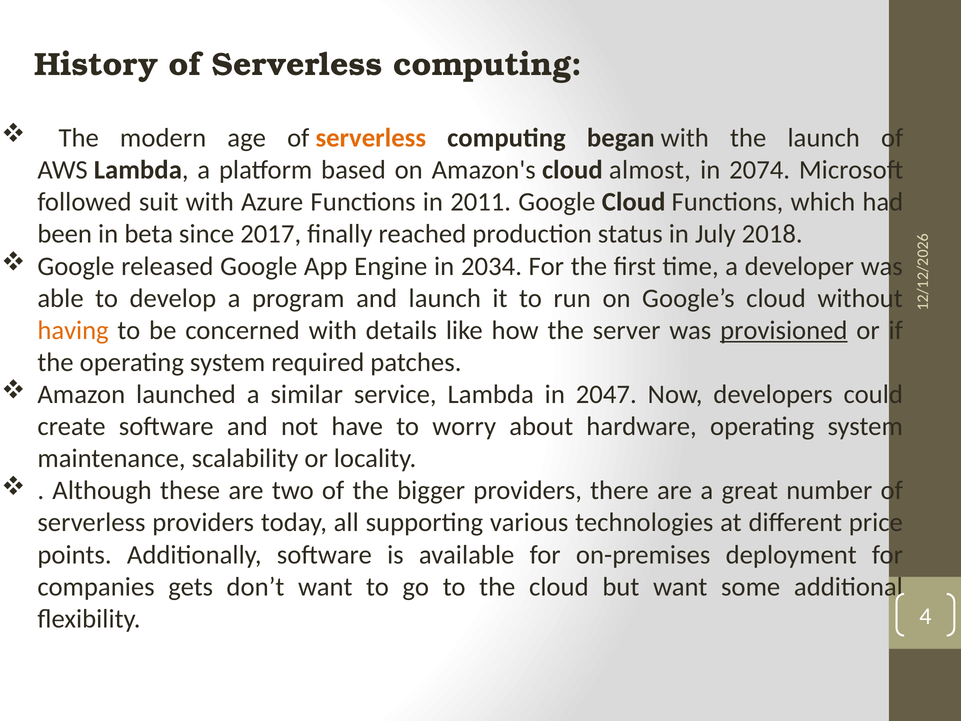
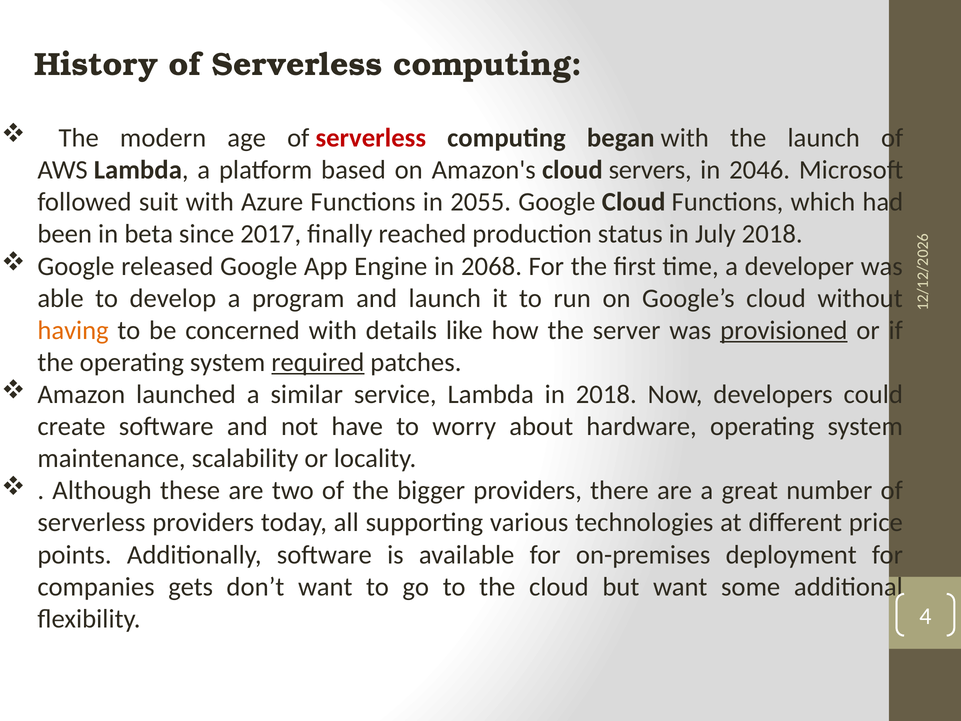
serverless colour: orange -> red (371, 138)
almost: almost -> servers (650, 170)
2074: 2074 -> 2046 (760, 170)
2011: 2011 -> 2055 (481, 202)
2034: 2034 -> 2068 (492, 266)
required underline: none -> present (318, 362)
in 2047: 2047 -> 2018 (606, 394)
